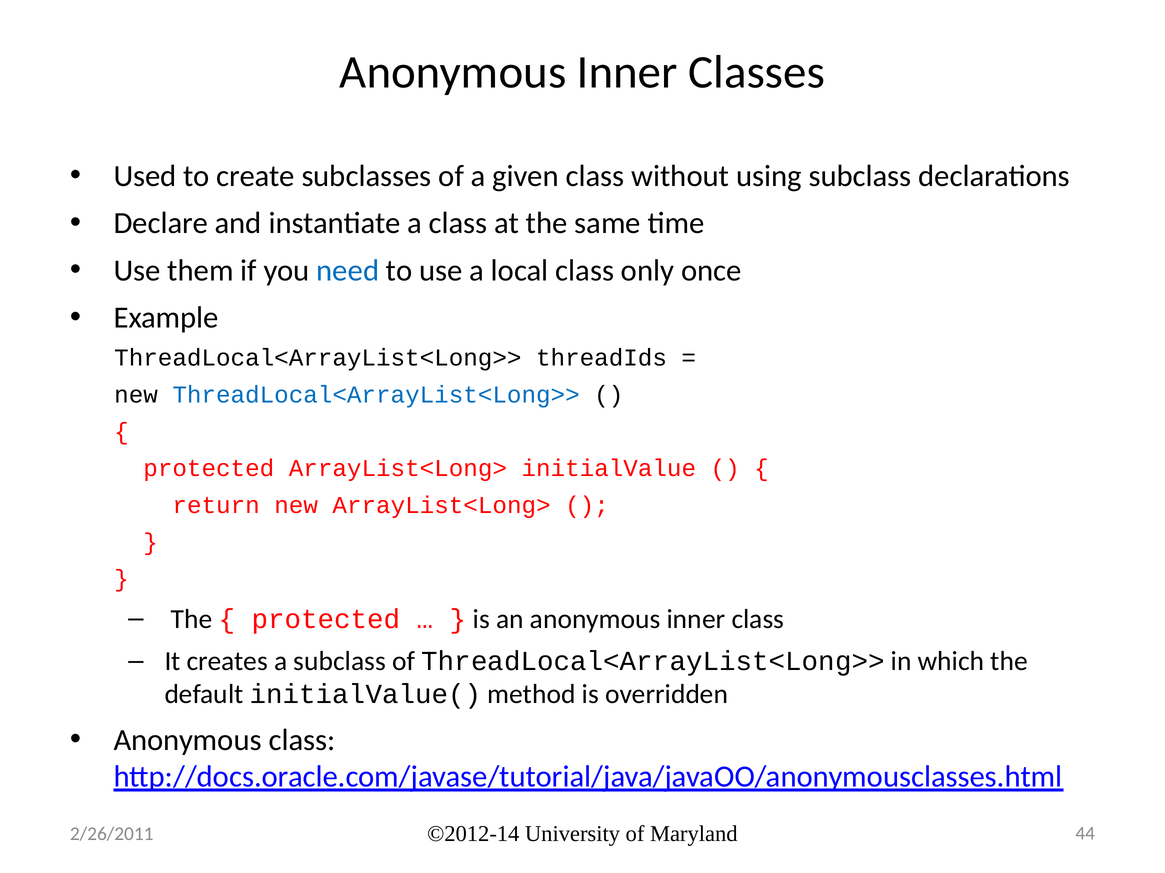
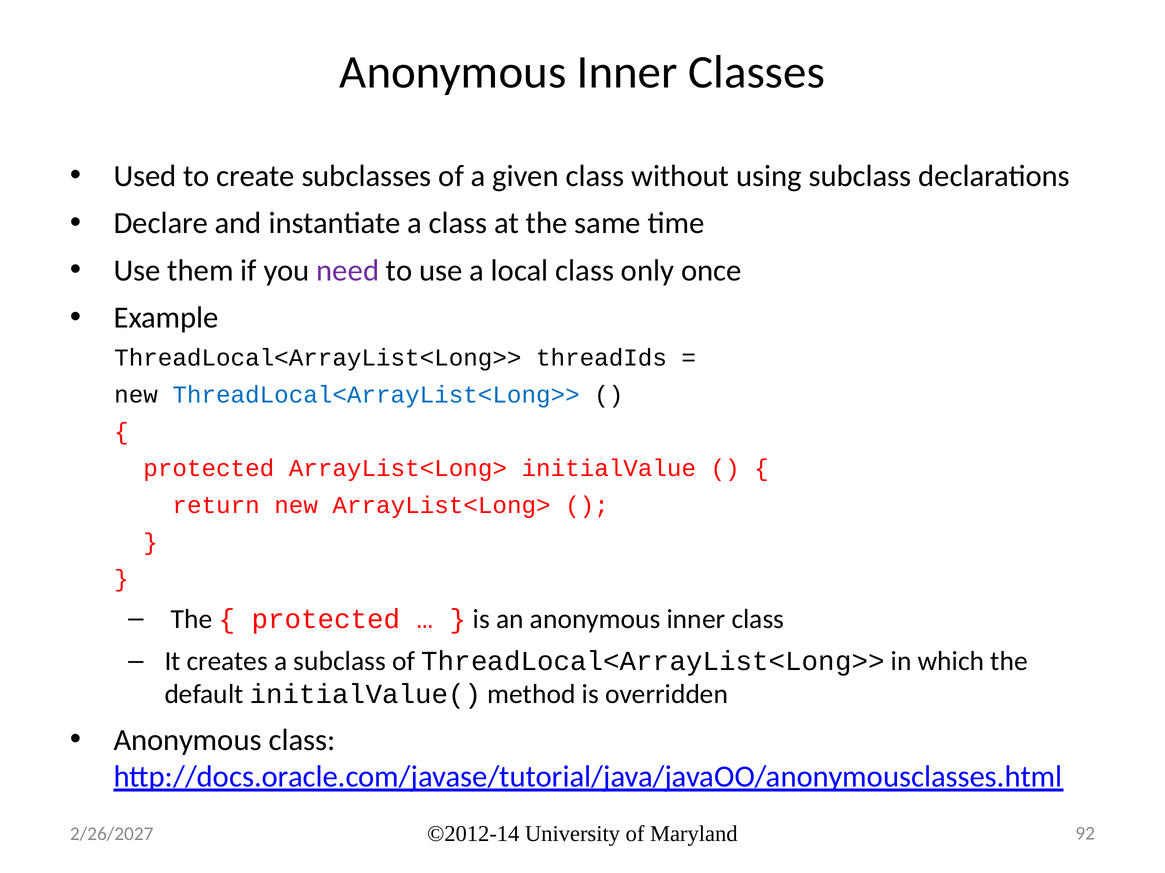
need colour: blue -> purple (348, 271)
44: 44 -> 92 (1085, 834)
2/26/2011: 2/26/2011 -> 2/26/2027 (112, 834)
